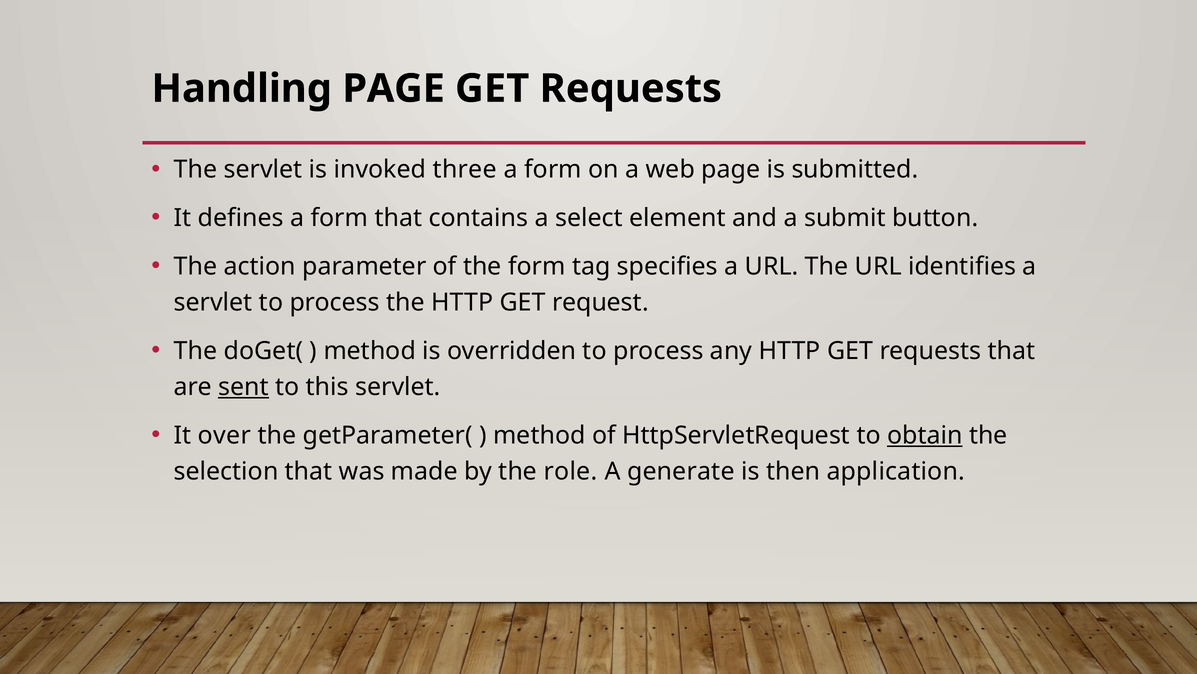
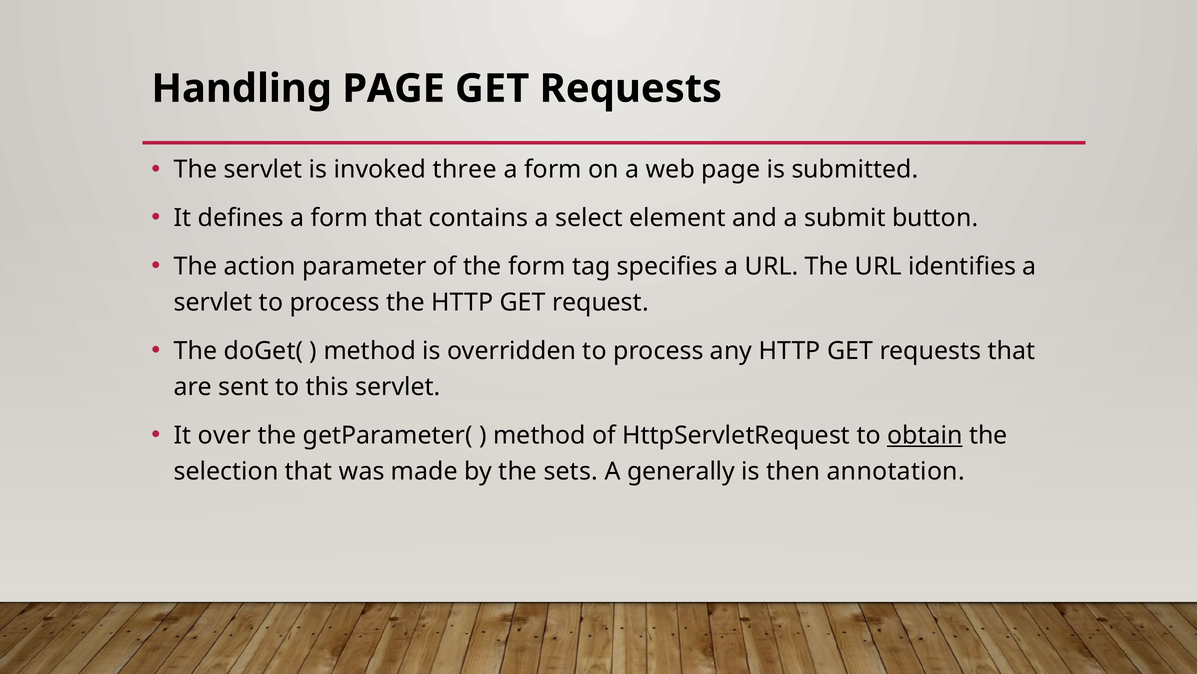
sent underline: present -> none (243, 387)
role: role -> sets (571, 471)
generate: generate -> generally (681, 471)
application: application -> annotation (896, 471)
